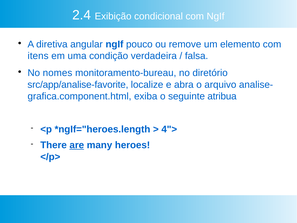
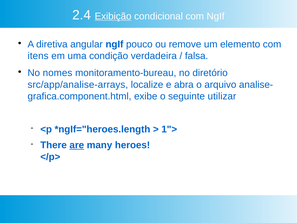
Exibição underline: none -> present (113, 16)
src/app/analise-favorite: src/app/analise-favorite -> src/app/analise-arrays (78, 85)
exiba: exiba -> exibe (146, 96)
atribua: atribua -> utilizar (222, 96)
4">: 4"> -> 1"> (169, 129)
